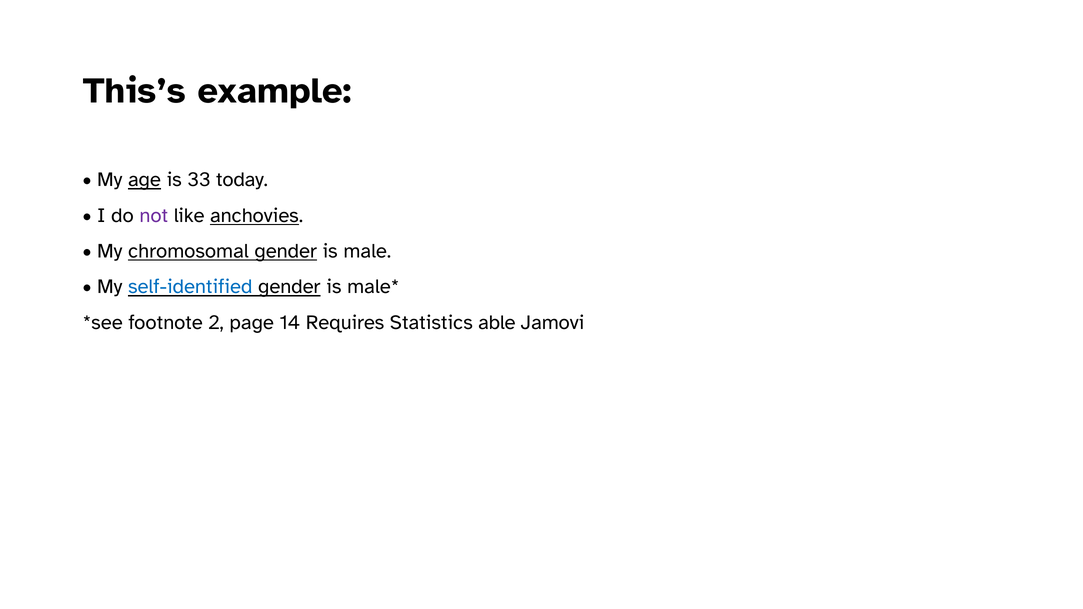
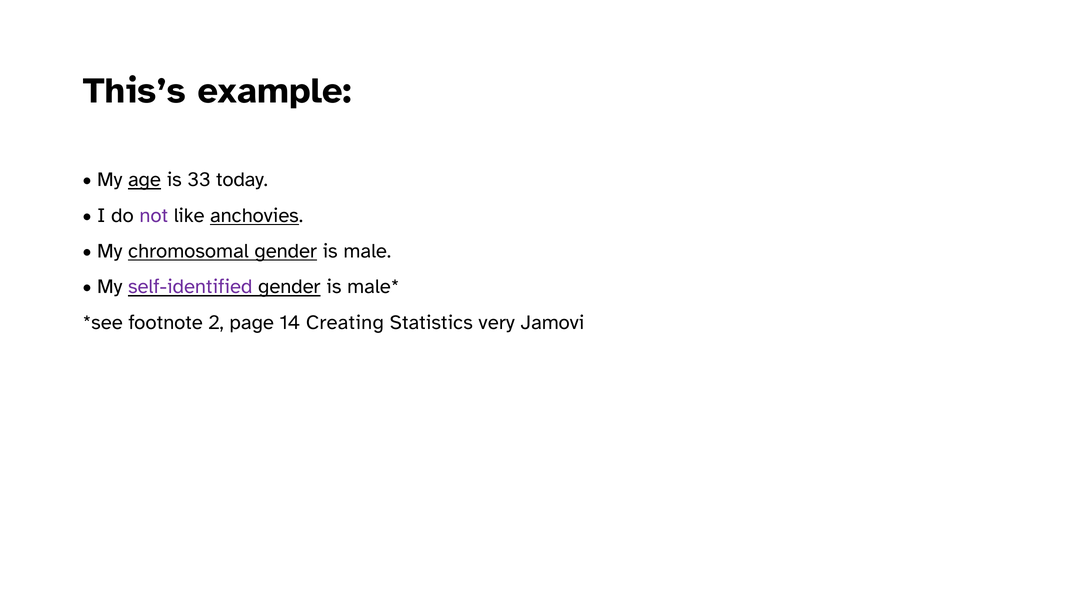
self-identified colour: blue -> purple (190, 287)
Requires: Requires -> Creating (345, 322)
able: able -> very (497, 322)
